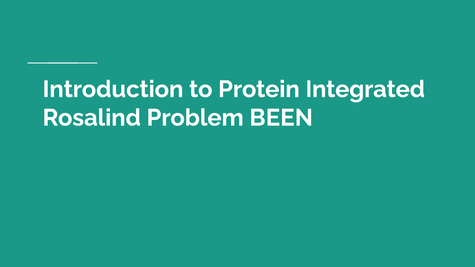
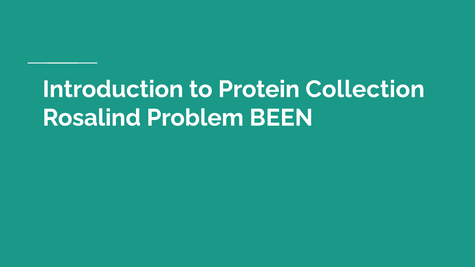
Integrated: Integrated -> Collection (365, 89)
